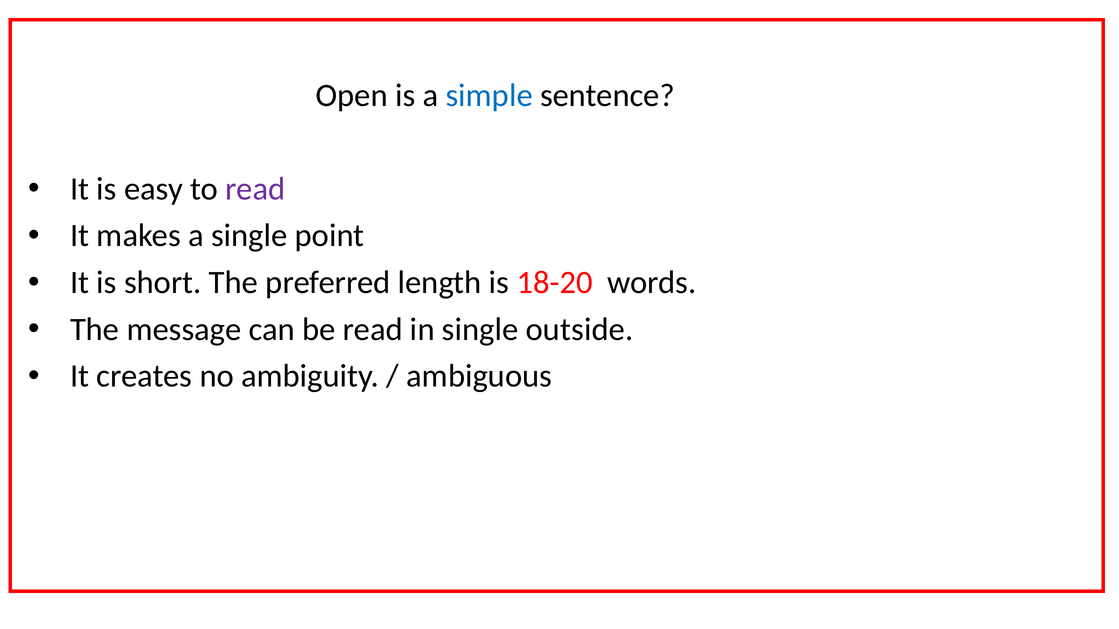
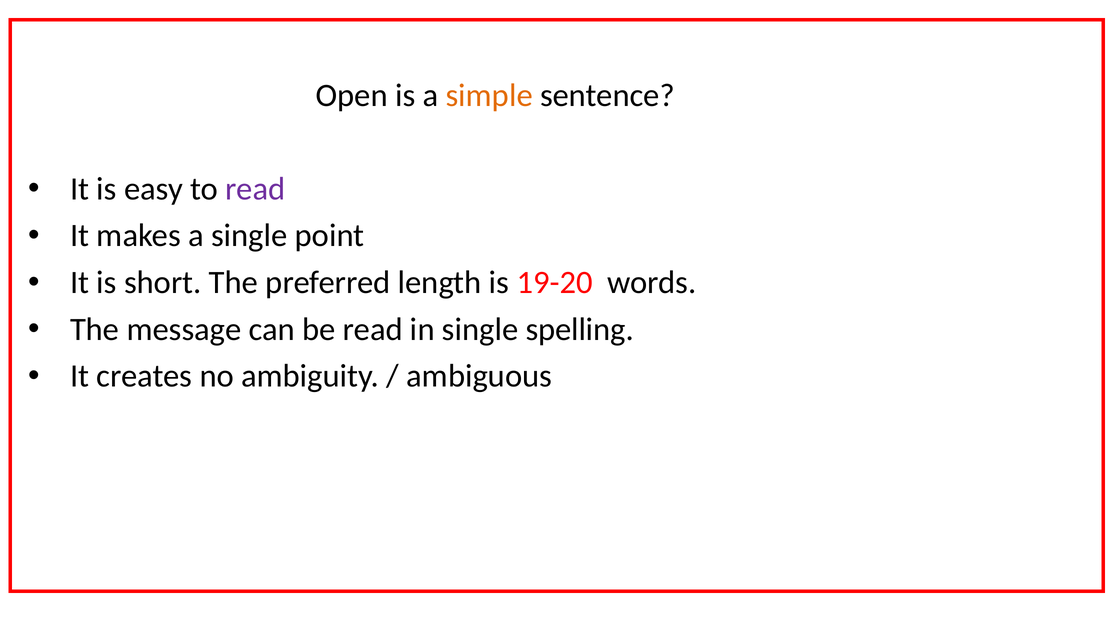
simple colour: blue -> orange (489, 95)
18-20: 18-20 -> 19-20 (555, 283)
outside: outside -> spelling (580, 330)
